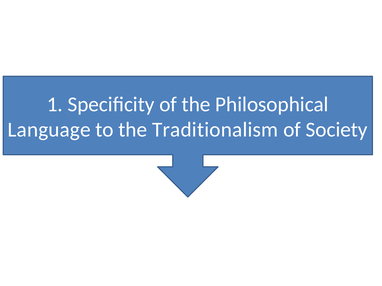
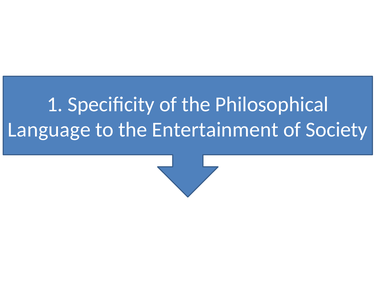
Traditionalism: Traditionalism -> Entertainment (215, 130)
